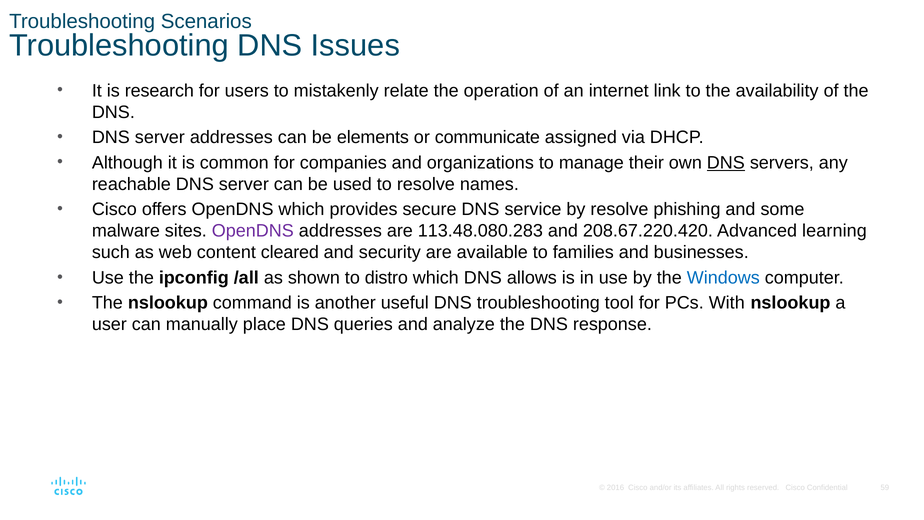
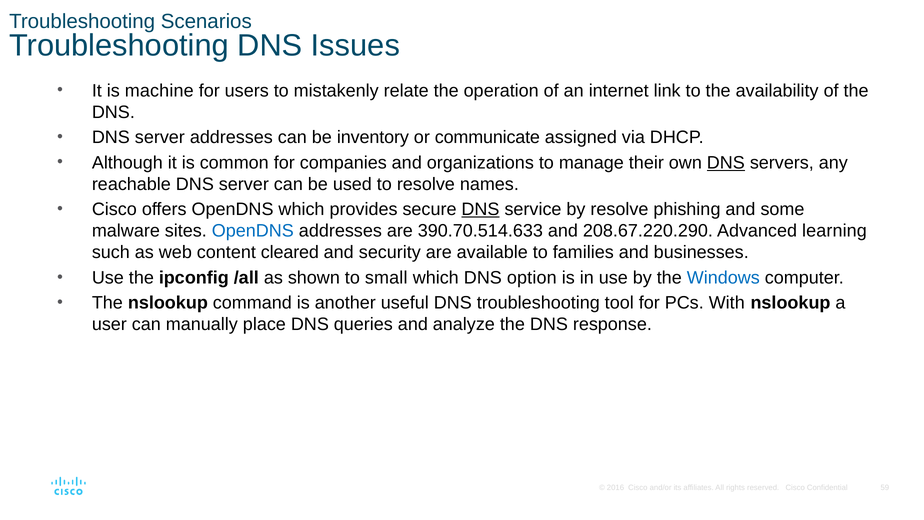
research: research -> machine (159, 91)
elements: elements -> inventory (373, 137)
DNS underline: none -> present (480, 209)
OpenDNS colour: purple -> blue (253, 231)
113.48.080.283: 113.48.080.283 -> 390.70.514.633 (480, 231)
208.67.220.420: 208.67.220.420 -> 208.67.220.290 (648, 231)
distro: distro -> small (386, 278)
allows: allows -> option (532, 278)
